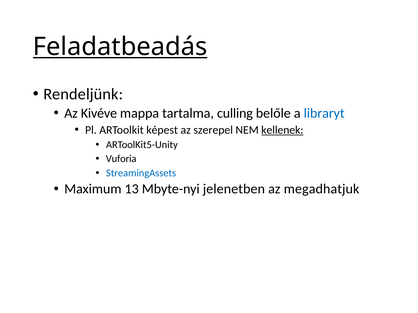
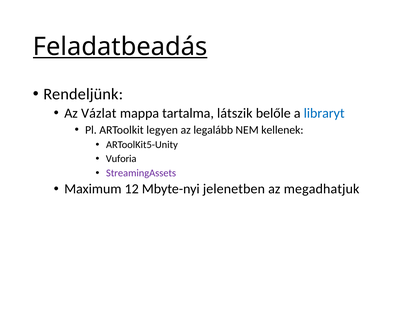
Kivéve: Kivéve -> Vázlat (99, 113)
culling: culling -> látszik (235, 113)
képest: képest -> legyen (162, 130)
szerepel: szerepel -> legalább (213, 130)
kellenek underline: present -> none (282, 130)
StreamingAssets colour: blue -> purple (141, 173)
13: 13 -> 12 (132, 189)
